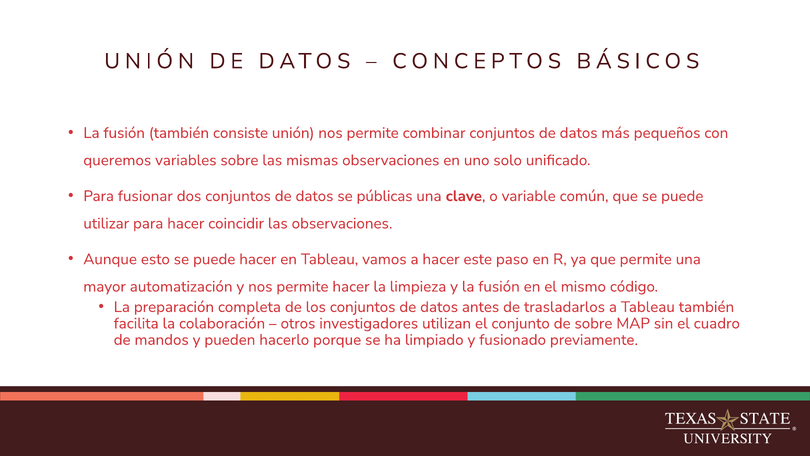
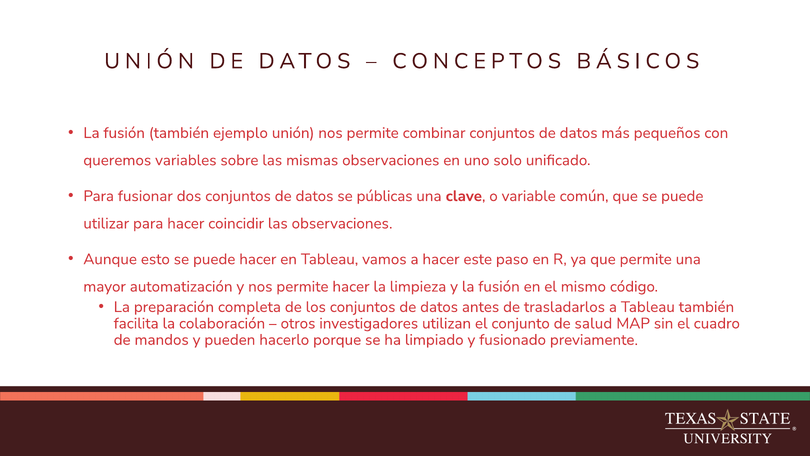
consiste: consiste -> ejemplo (240, 133)
de sobre: sobre -> salud (593, 323)
